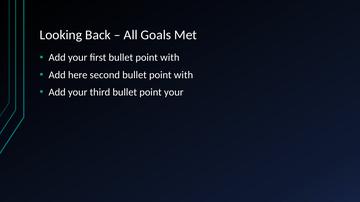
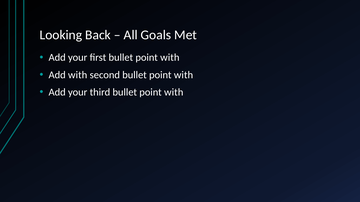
Add here: here -> with (78, 75)
third bullet point your: your -> with (174, 92)
